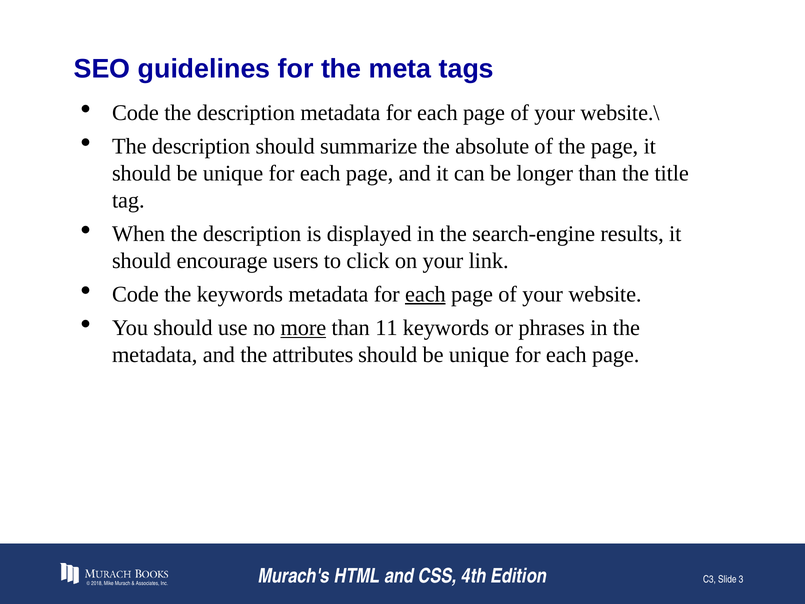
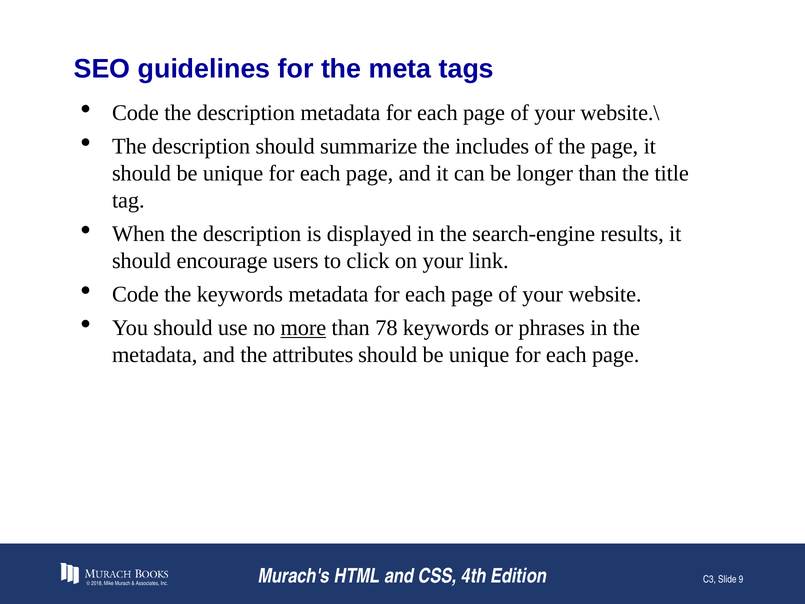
absolute: absolute -> includes (492, 146)
each underline: present -> none (425, 294)
11: 11 -> 78 (386, 328)
3: 3 -> 9 (741, 579)
